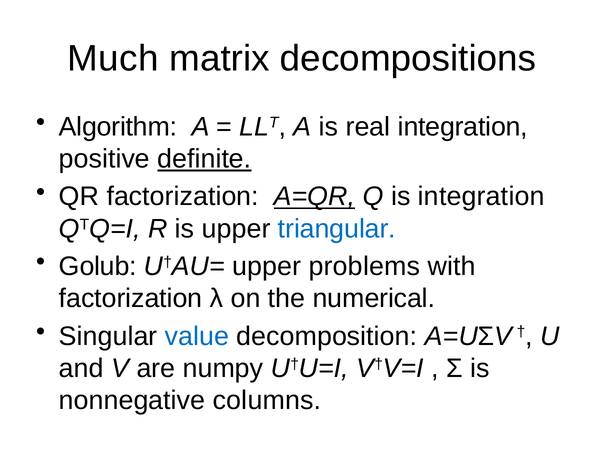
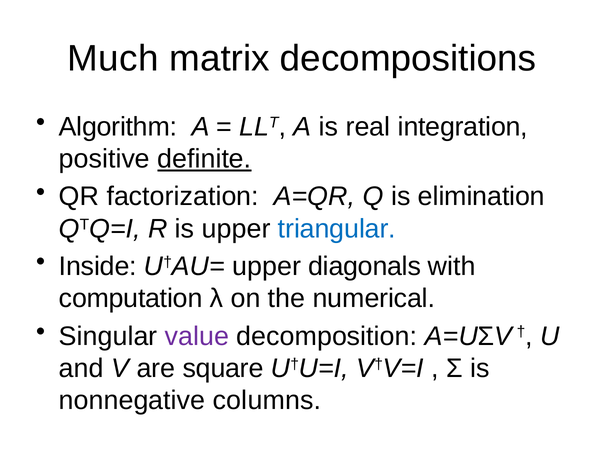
A=QR underline: present -> none (315, 197)
is integration: integration -> elimination (481, 197)
Golub: Golub -> Inside (98, 266)
problems: problems -> diagonals (365, 266)
factorization: factorization -> computation (131, 299)
value colour: blue -> purple (197, 336)
numpy: numpy -> square (223, 368)
